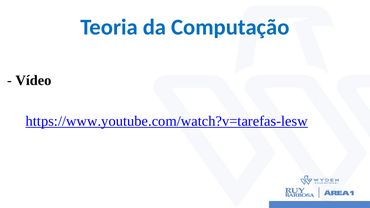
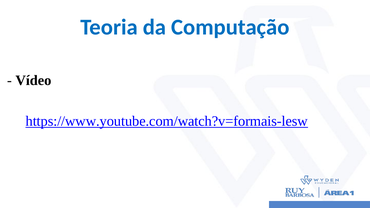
https://www.youtube.com/watch?v=tarefas-lesw: https://www.youtube.com/watch?v=tarefas-lesw -> https://www.youtube.com/watch?v=formais-lesw (167, 121)
